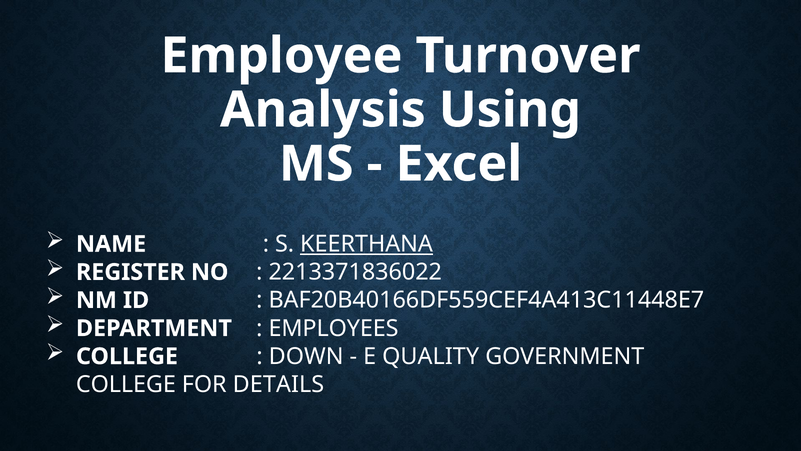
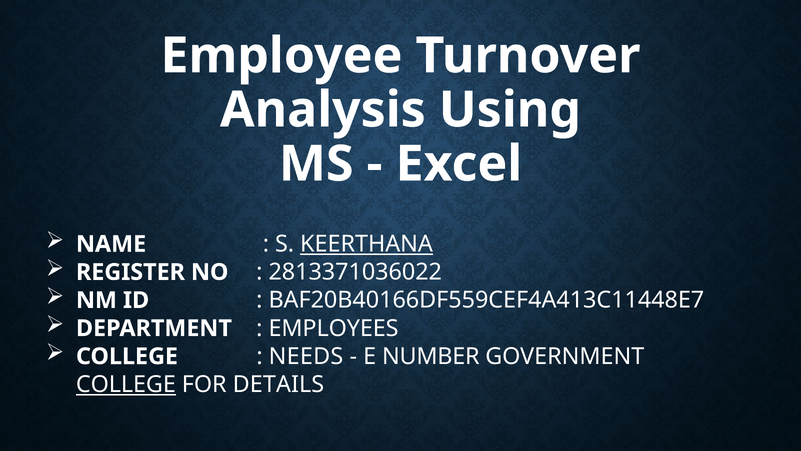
2213371836022: 2213371836022 -> 2813371036022 (355, 272)
DOWN: DOWN -> NEEDS (306, 356)
QUALITY: QUALITY -> NUMBER (431, 356)
COLLEGE underline: none -> present (126, 384)
